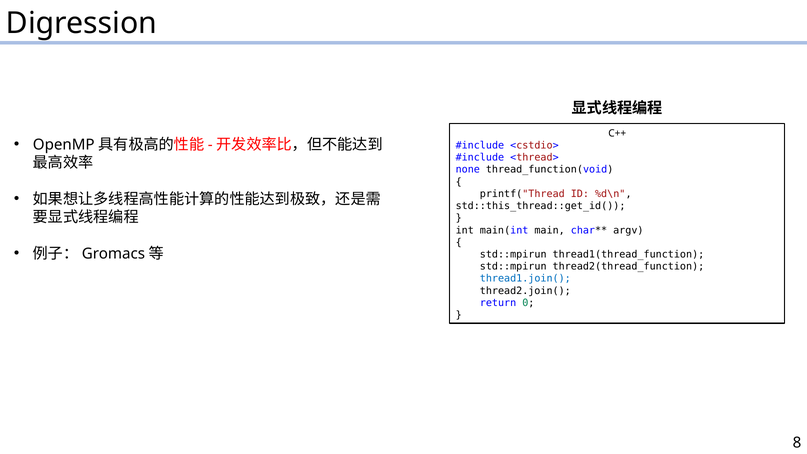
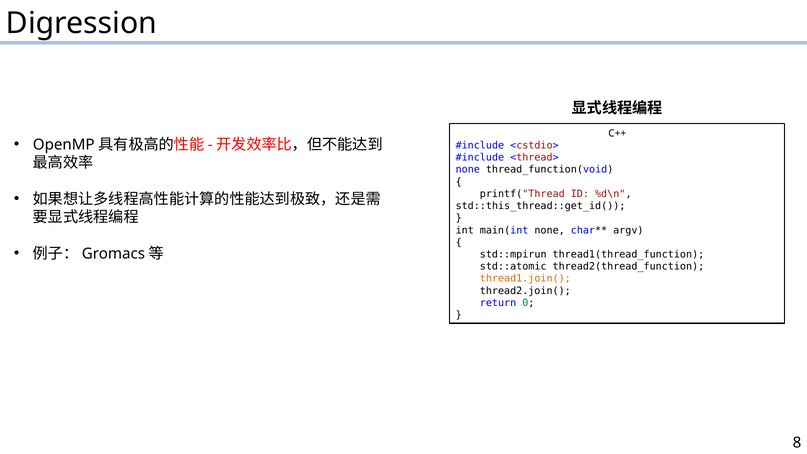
main(int main: main -> none (550, 230)
std::mpirun: std::mpirun -> std::atomic (513, 266)
thread1.join( colour: blue -> orange (525, 279)
